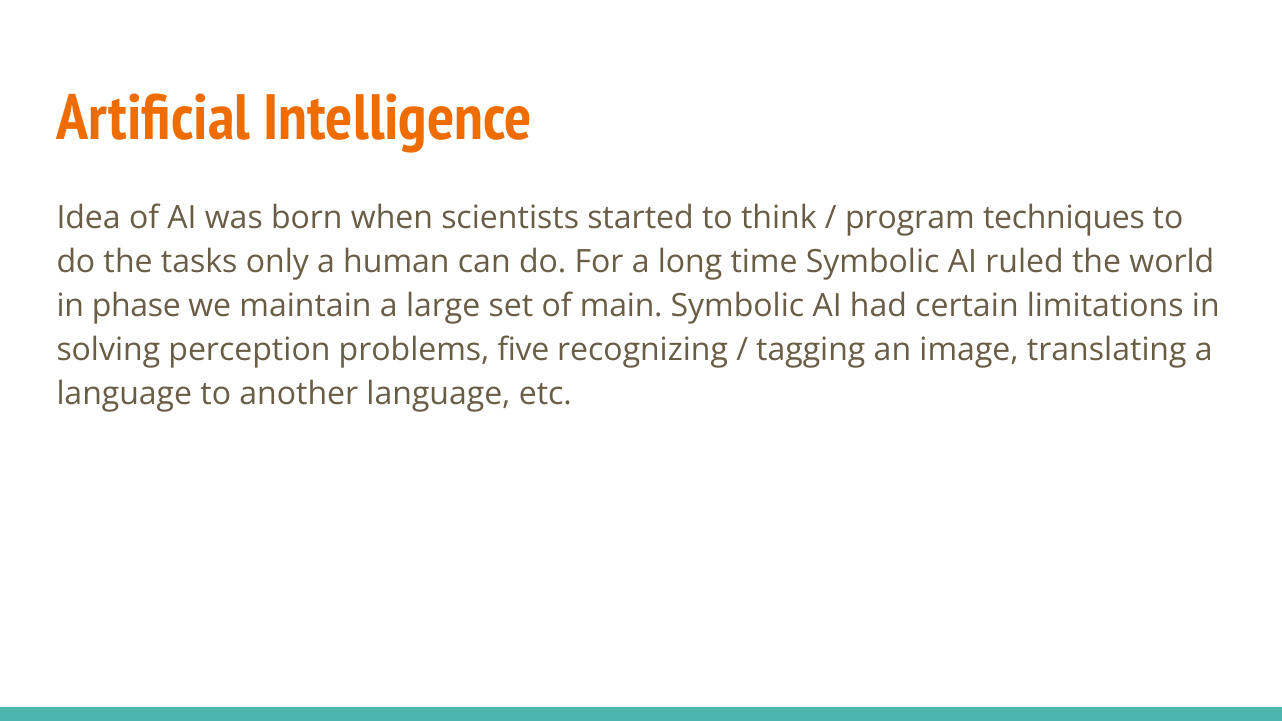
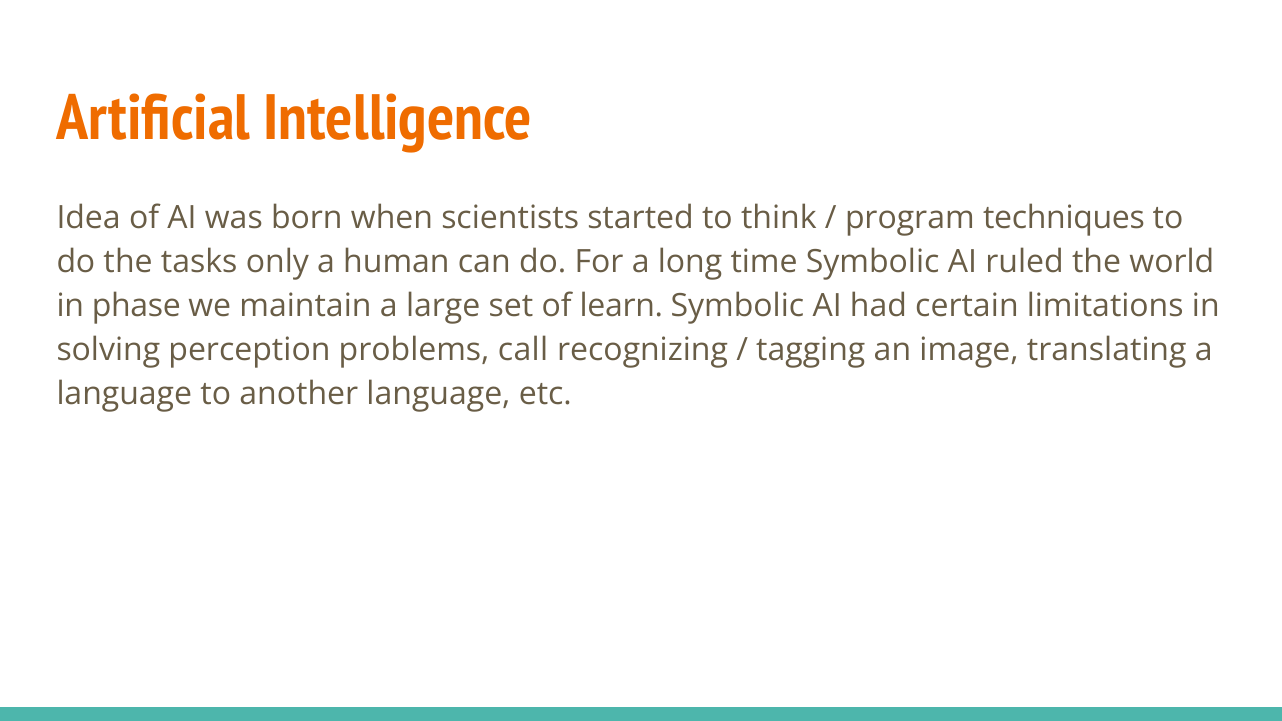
main: main -> learn (621, 306)
five: five -> call (523, 350)
